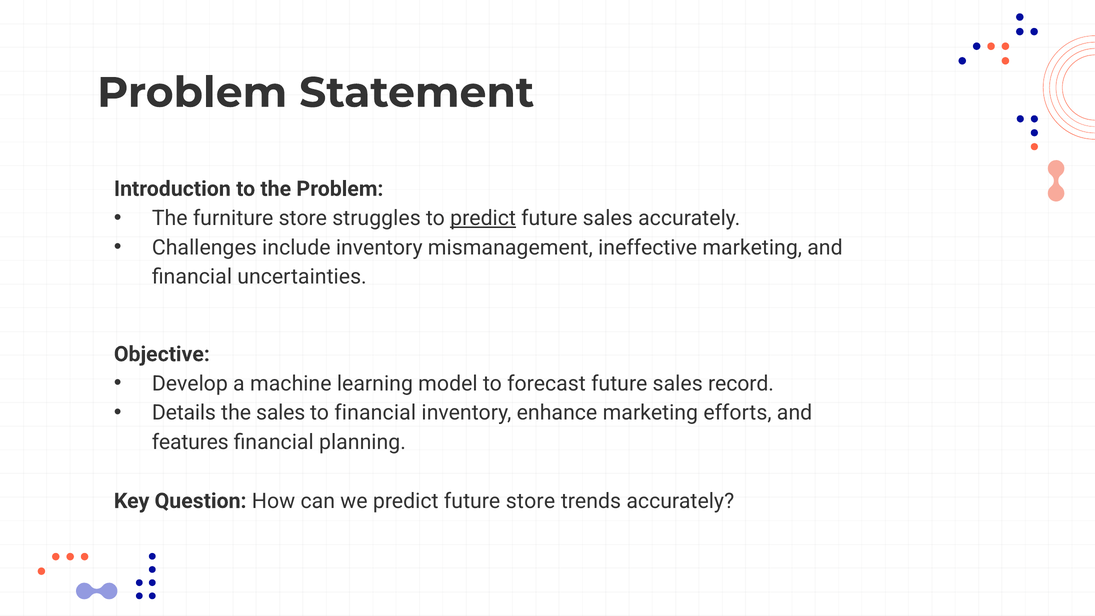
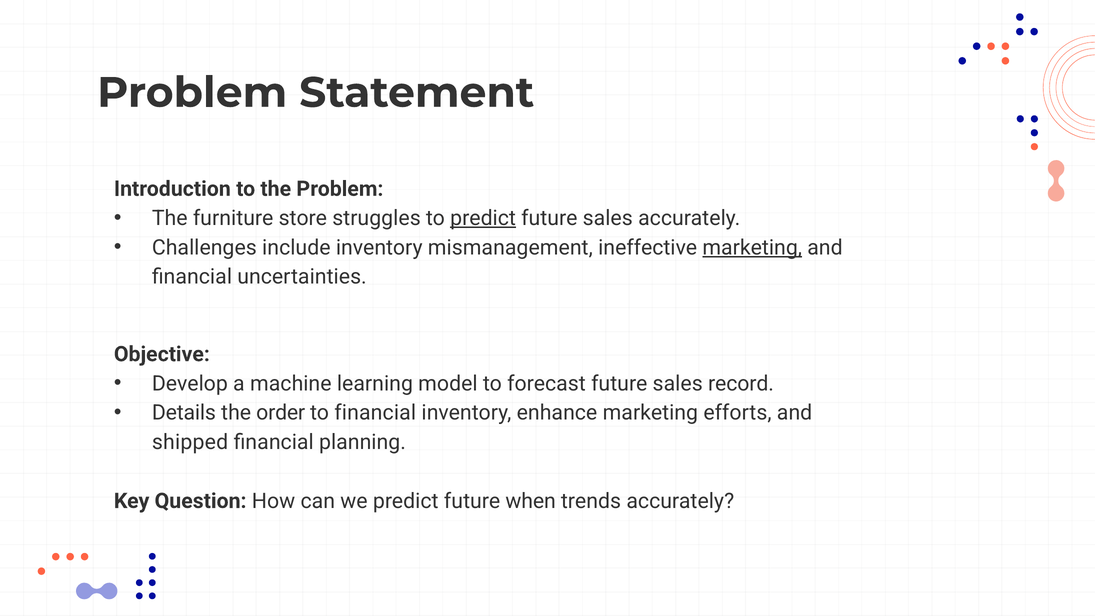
marketing underline: none -> present (752, 248)
the sales: sales -> order (281, 413)
features: features -> shipped (190, 442)
future store: store -> when (531, 501)
